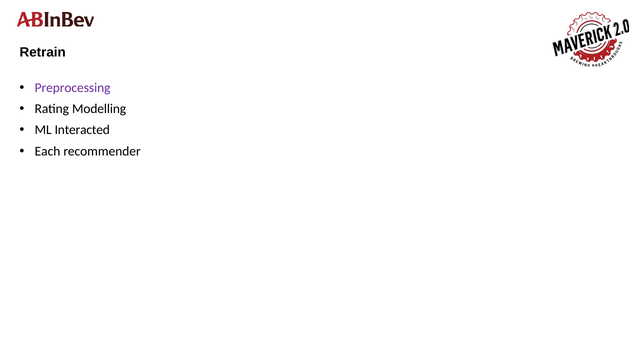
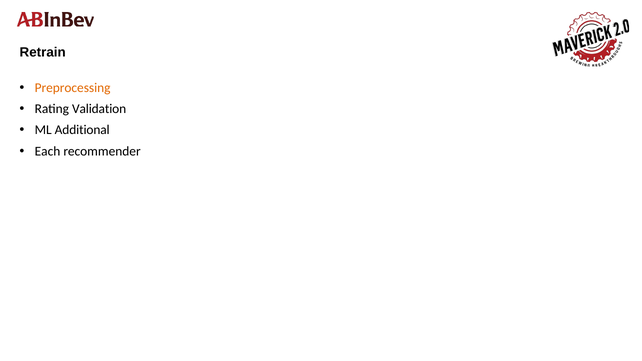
Preprocessing colour: purple -> orange (73, 88)
Modelling: Modelling -> Validation (99, 109)
Interacted: Interacted -> Additional (82, 130)
